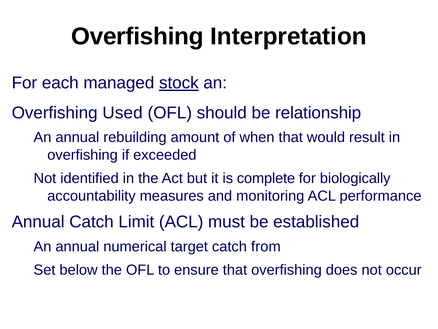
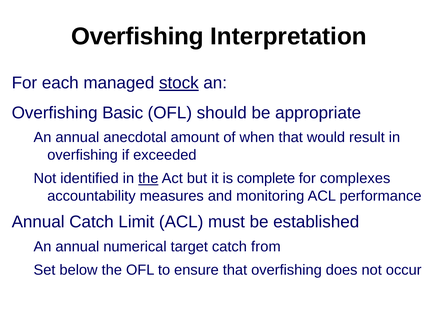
Used: Used -> Basic (123, 113)
relationship: relationship -> appropriate (318, 113)
rebuilding: rebuilding -> anecdotal (135, 137)
the underline: none -> present (148, 178)
biologically: biologically -> complexes (355, 178)
